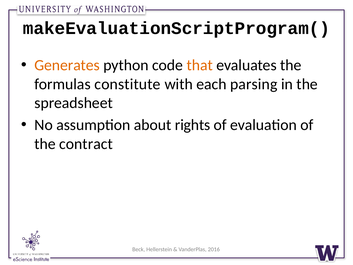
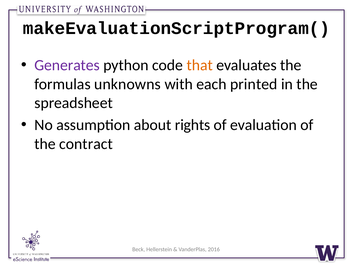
Generates colour: orange -> purple (67, 65)
constitute: constitute -> unknowns (128, 84)
parsing: parsing -> printed (254, 84)
